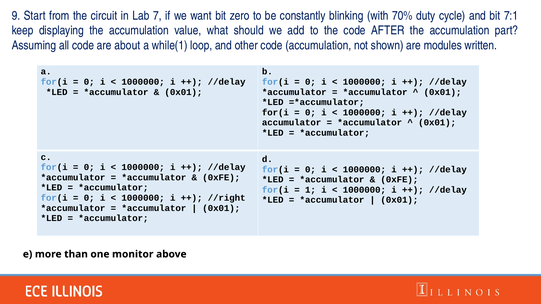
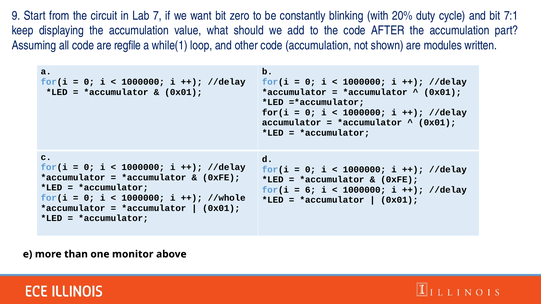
70%: 70% -> 20% (402, 16)
about: about -> regfile (127, 45)
1: 1 -> 6 (310, 190)
//right: //right -> //whole (227, 198)
